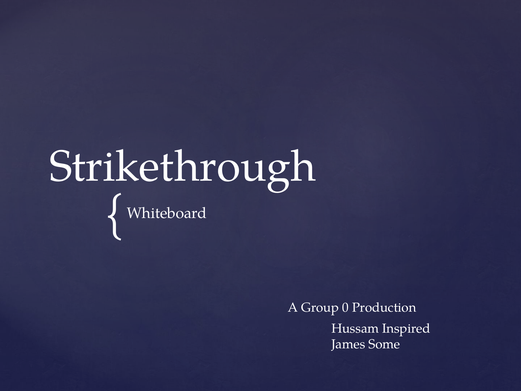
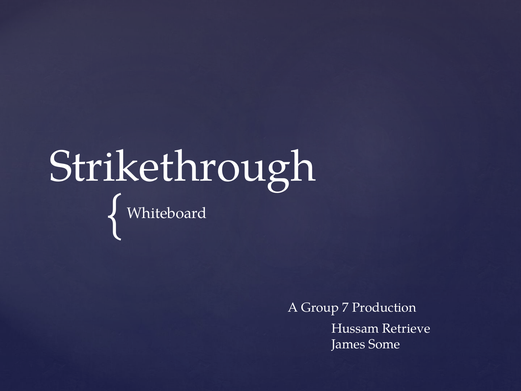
0: 0 -> 7 (345, 307)
Inspired: Inspired -> Retrieve (406, 328)
